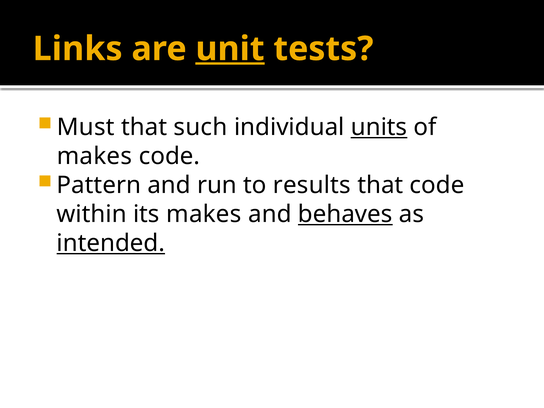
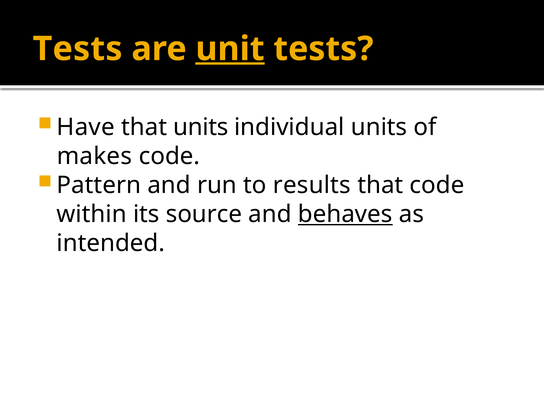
Links: Links -> Tests (78, 49)
Must: Must -> Have (86, 127)
that such: such -> units (201, 127)
units underline: present -> none (379, 127)
its makes: makes -> source (204, 214)
intended underline: present -> none (111, 243)
